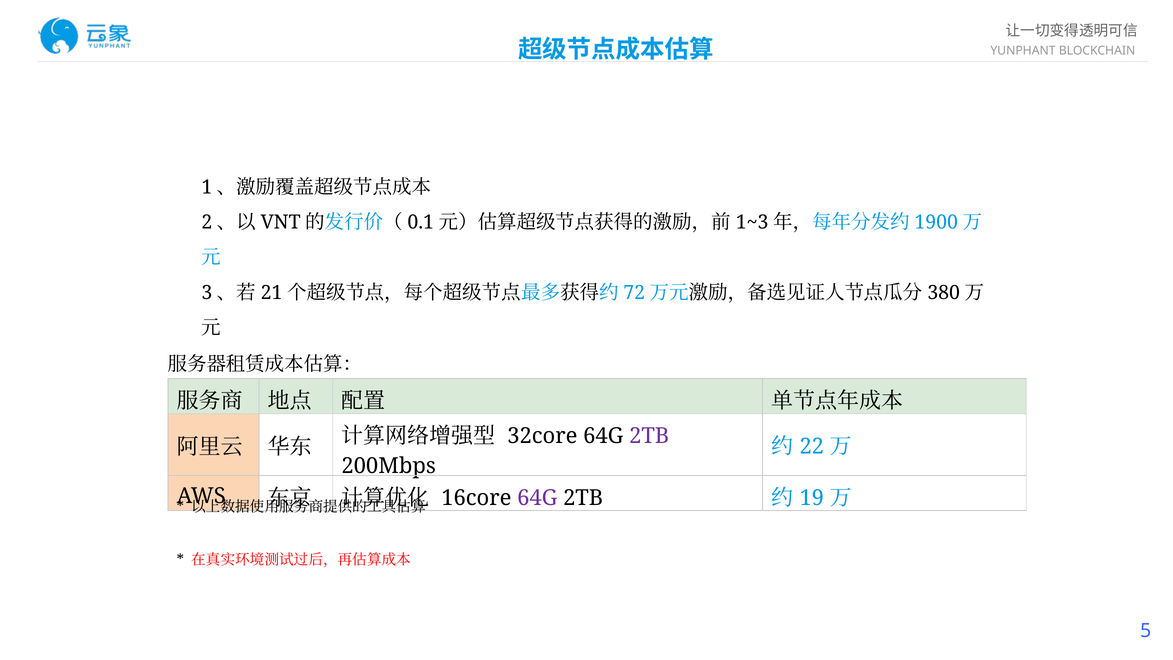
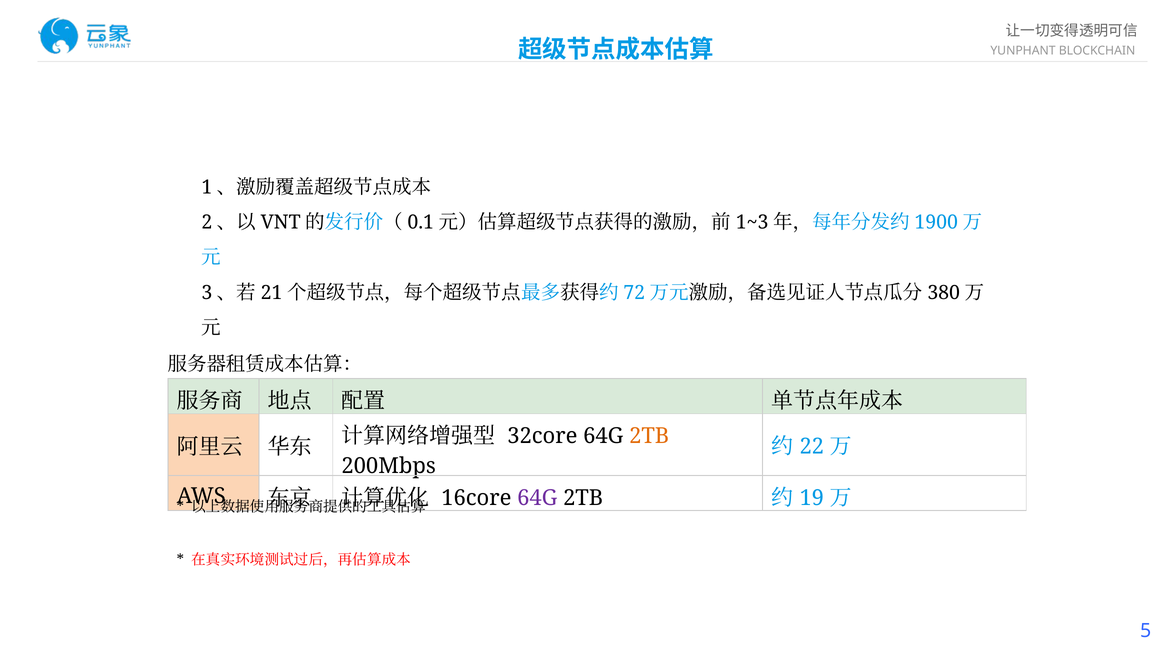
2TB colour: purple -> orange (649, 436)
